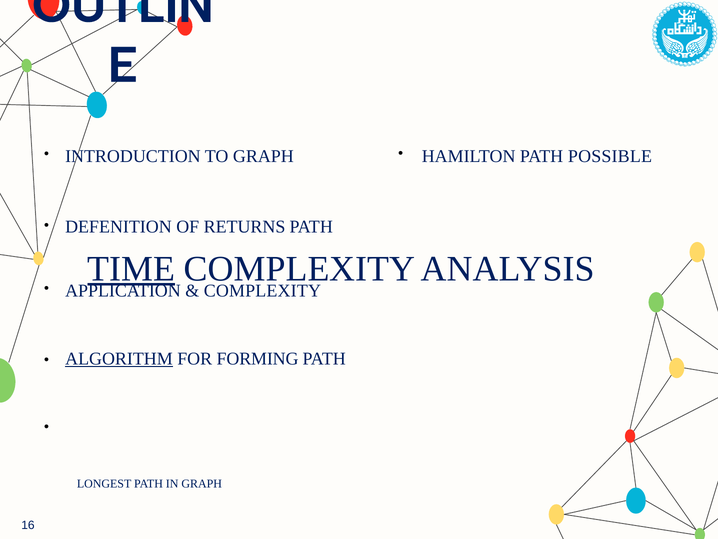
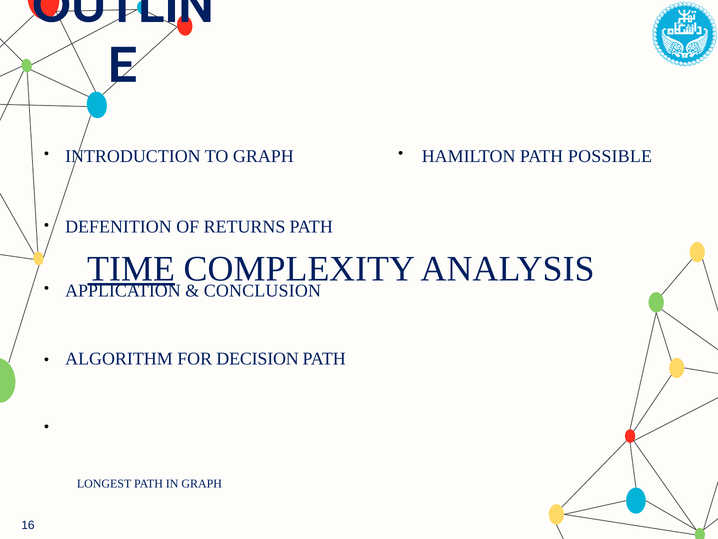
COMPLEXITY: COMPLEXITY -> CONCLUSION (262, 291)
ALGORITHM underline: present -> none (119, 358)
FORMING: FORMING -> DECISION (258, 358)
